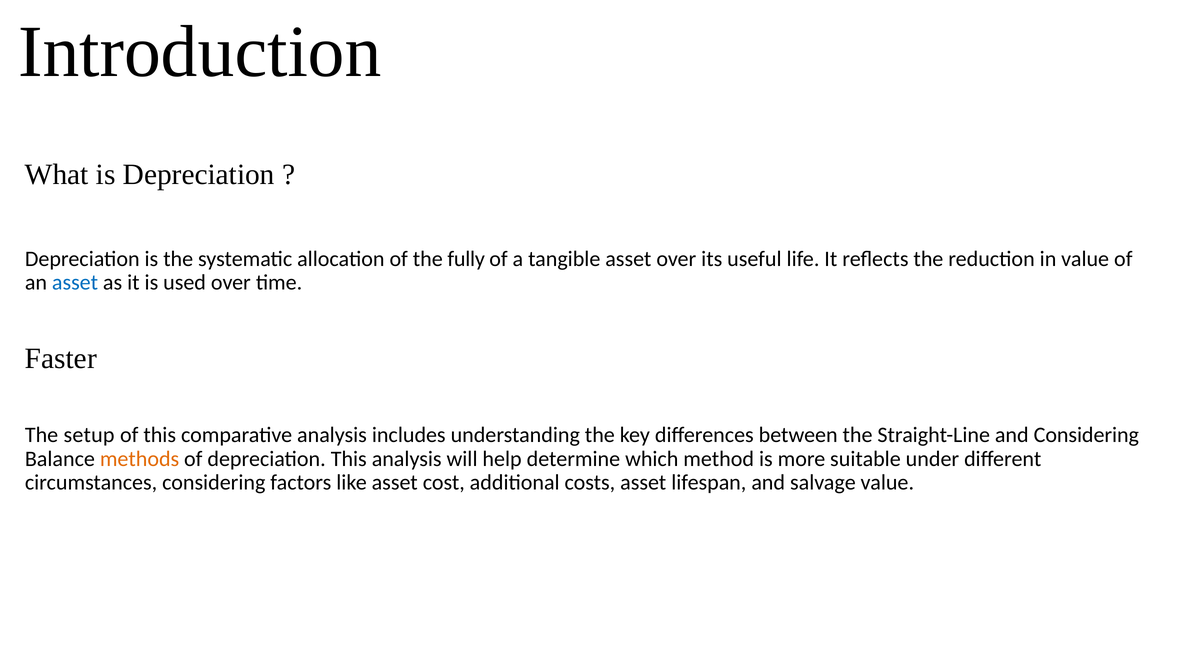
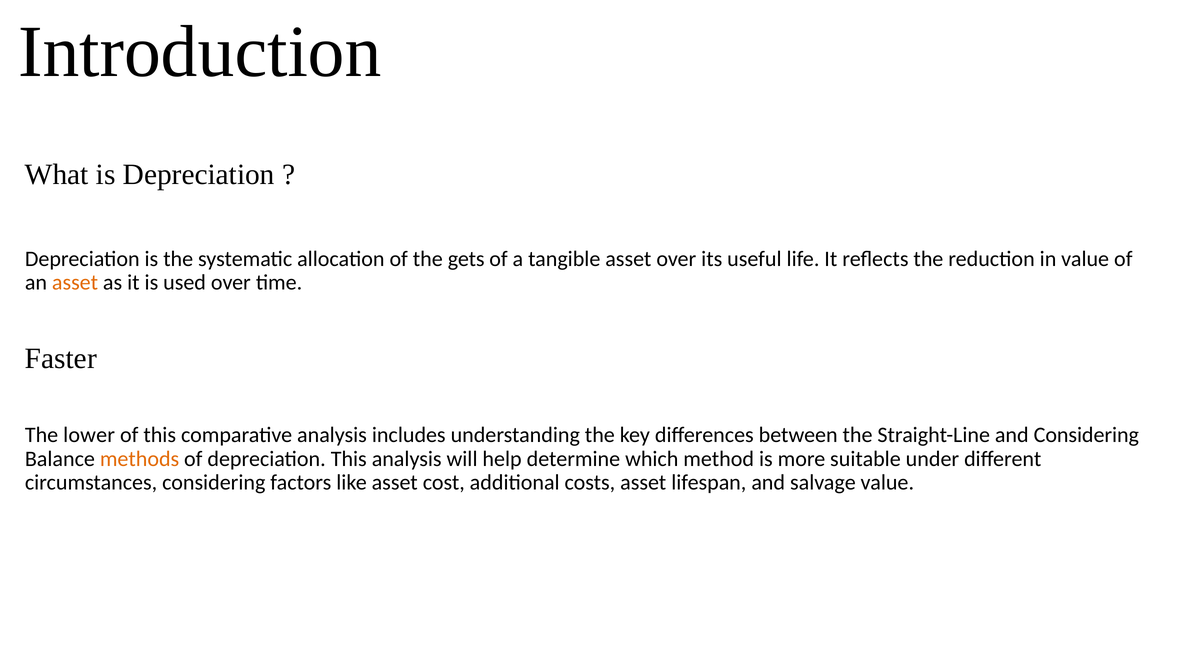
fully: fully -> gets (466, 259)
asset colour: blue -> orange (75, 283)
setup: setup -> lower (89, 435)
